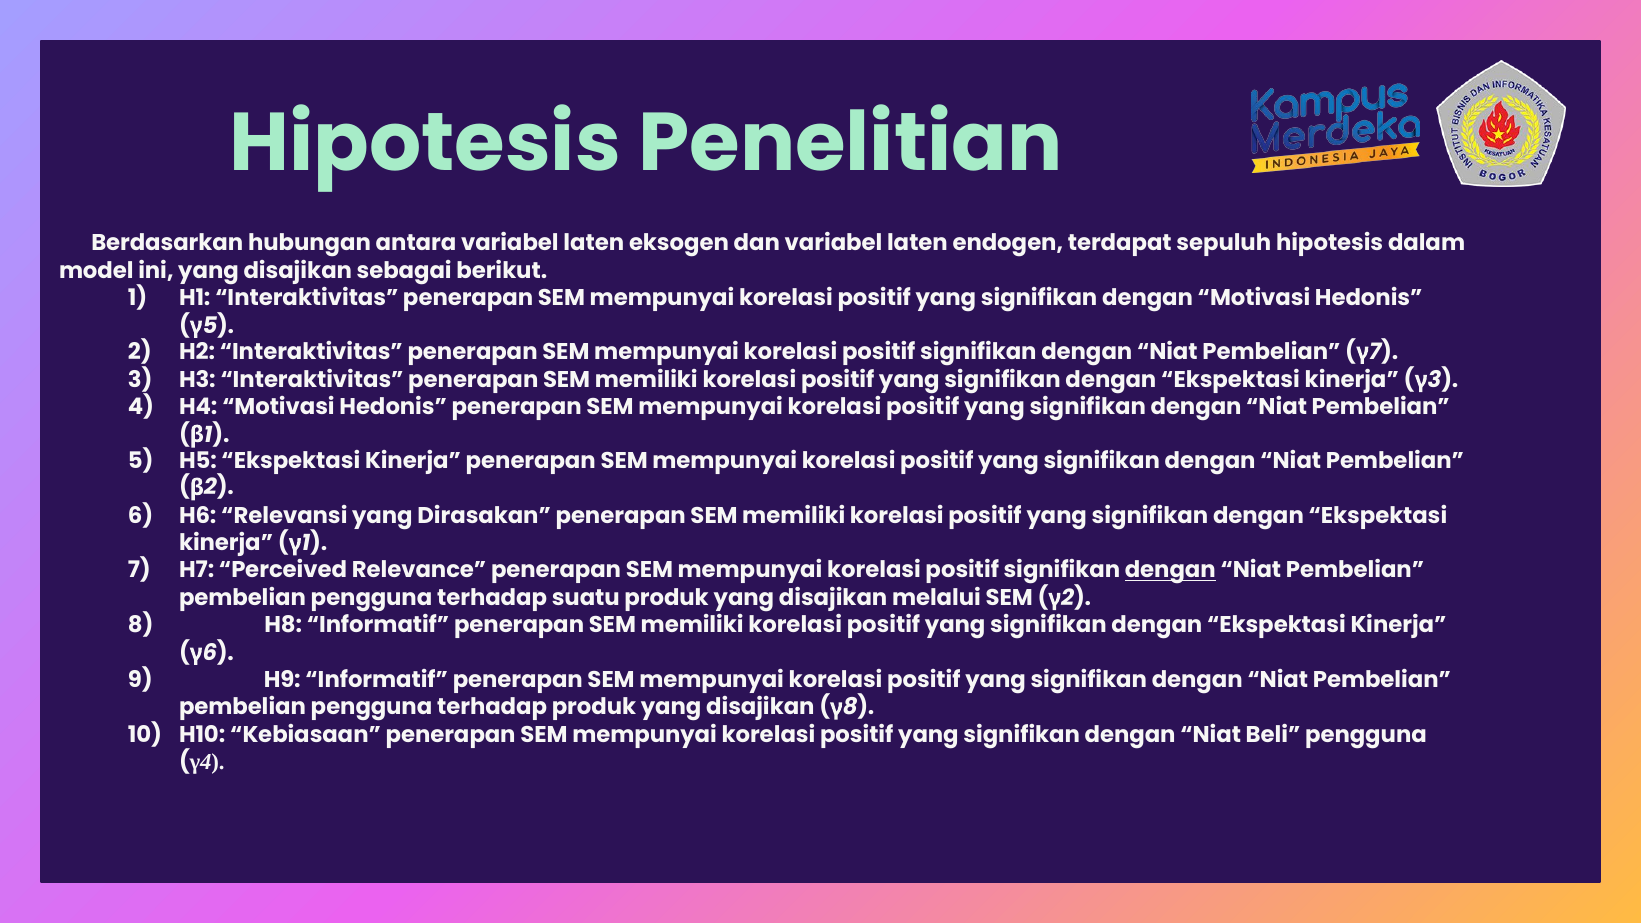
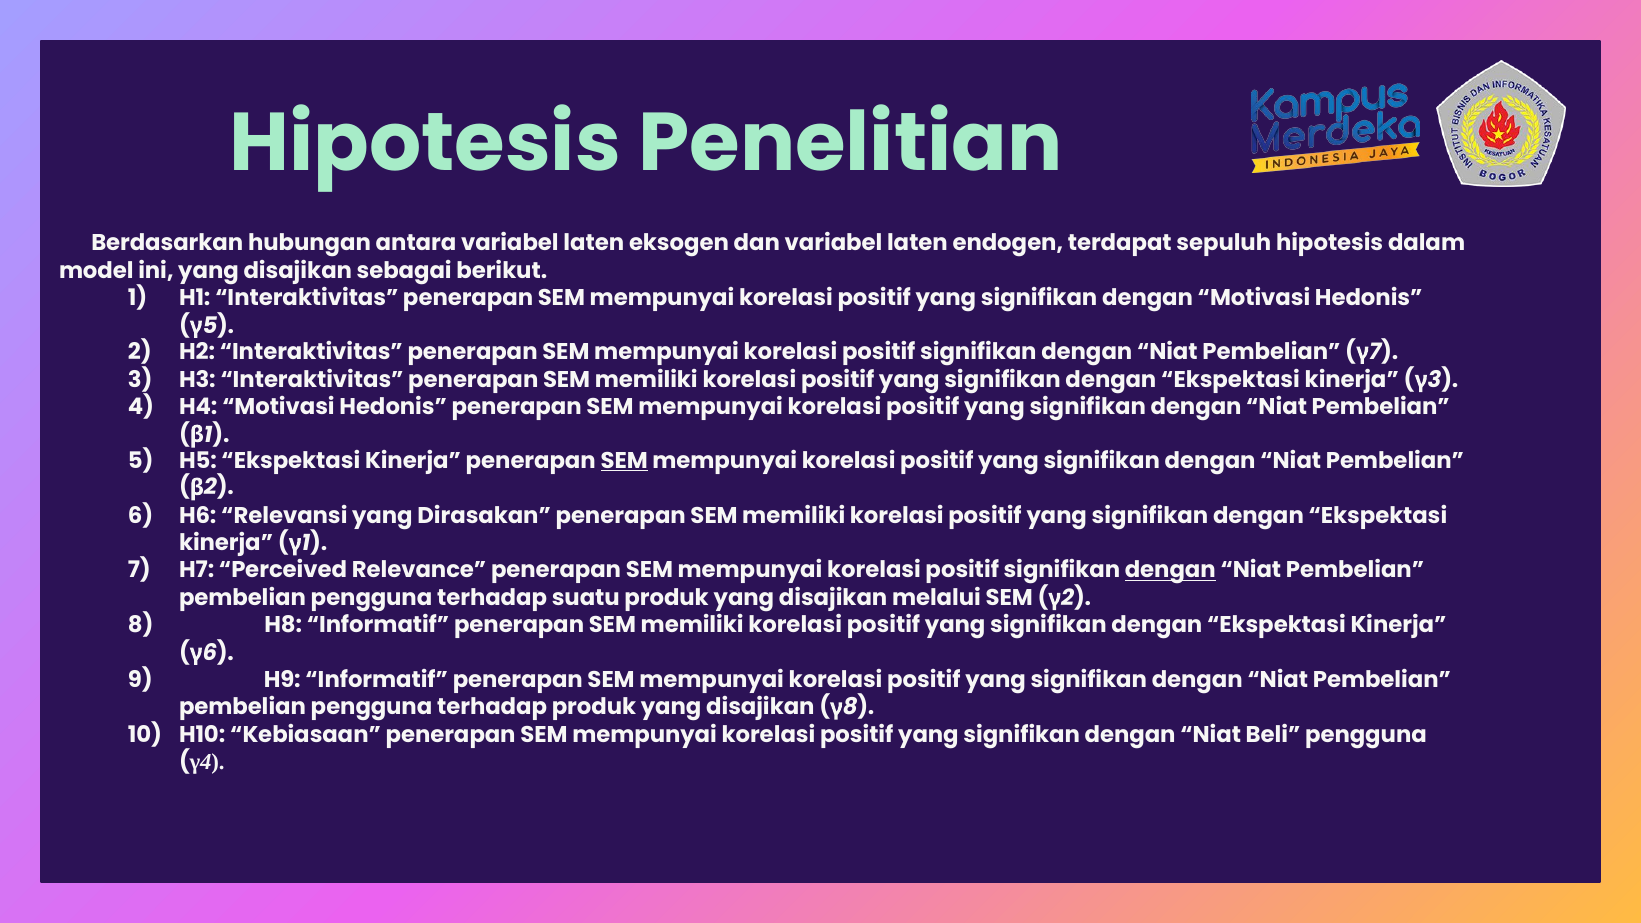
SEM underline: none -> present (624, 461)
